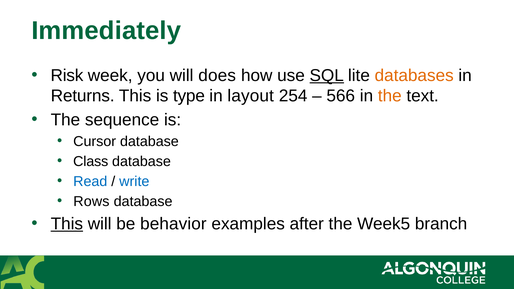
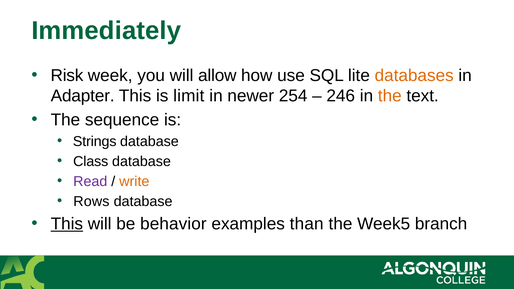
does: does -> allow (217, 75)
SQL underline: present -> none (327, 75)
Returns: Returns -> Adapter (83, 96)
type: type -> limit (189, 96)
layout: layout -> newer (251, 96)
566: 566 -> 246 (341, 96)
Cursor: Cursor -> Strings (95, 141)
Read colour: blue -> purple (90, 181)
write colour: blue -> orange (134, 181)
after: after -> than (307, 224)
